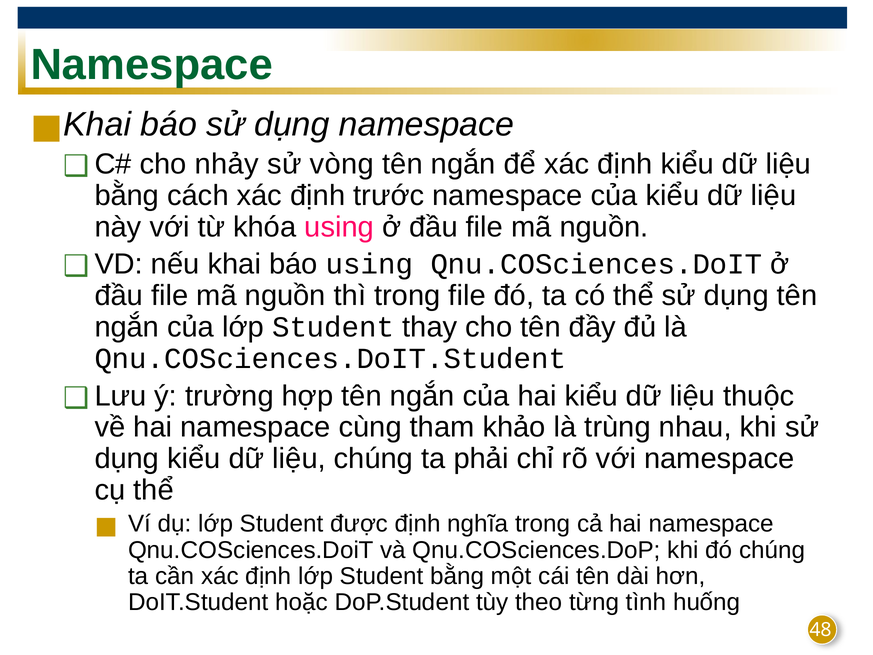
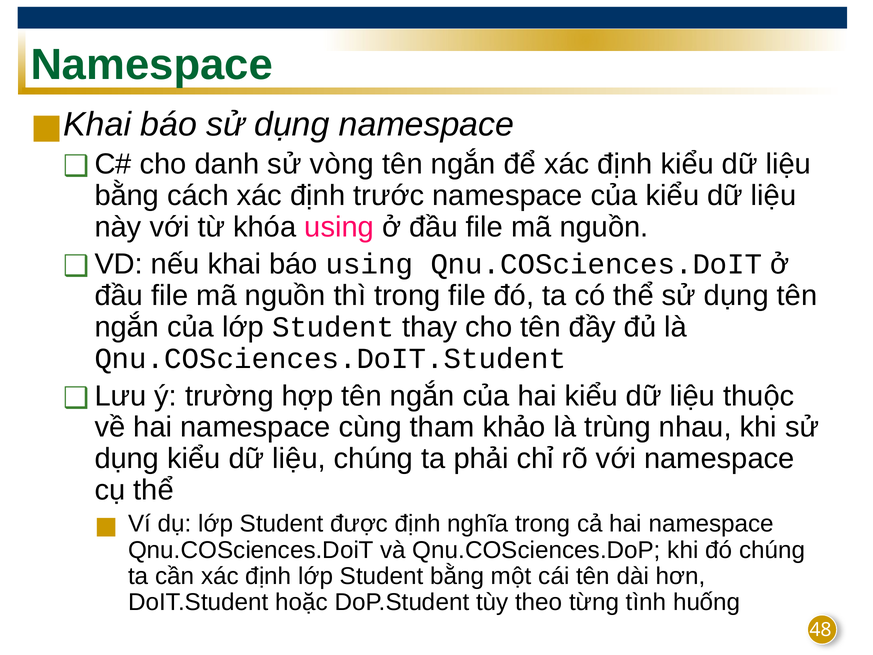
nhảy: nhảy -> danh (227, 164)
